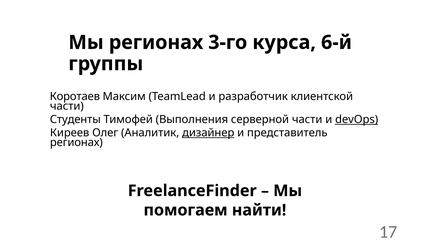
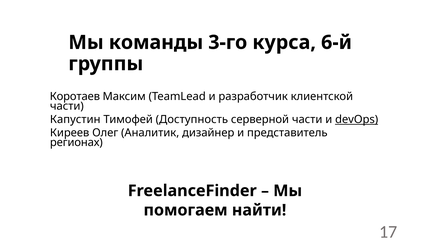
Мы регионах: регионах -> команды (156, 42)
Студенты: Студенты -> Капустин (75, 119)
Выполнения: Выполнения -> Доступность (192, 119)
дизайнер underline: present -> none (208, 133)
